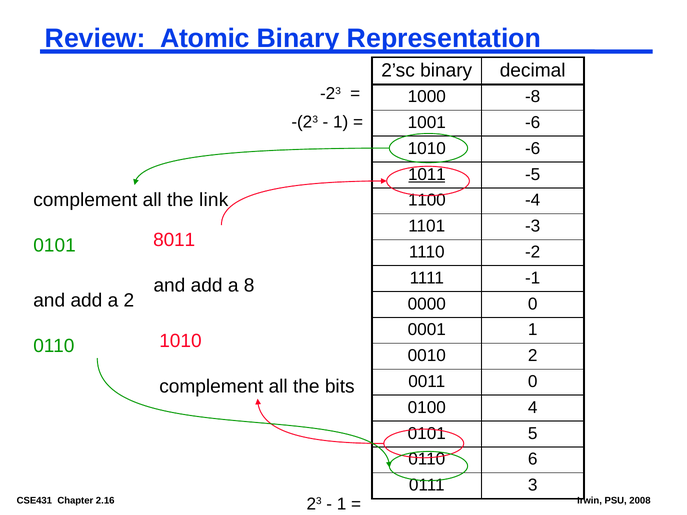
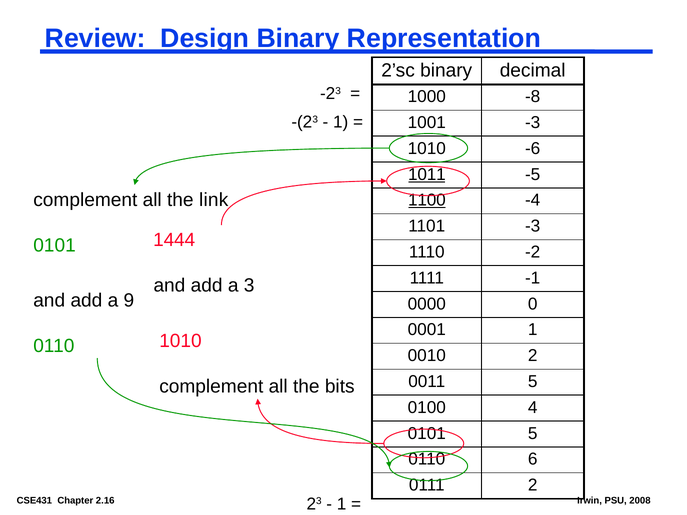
Atomic: Atomic -> Design (205, 38)
1001 -6: -6 -> -3 (533, 123)
1100 underline: none -> present (427, 200)
8011: 8011 -> 1444 (174, 240)
8: 8 -> 3 (249, 286)
a 2: 2 -> 9 (129, 300)
0011 0: 0 -> 5 (533, 382)
0111 3: 3 -> 2 (533, 485)
